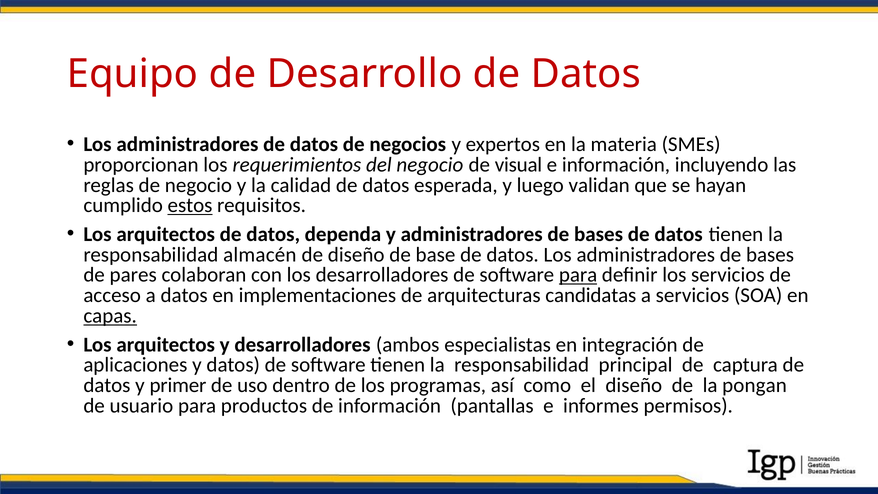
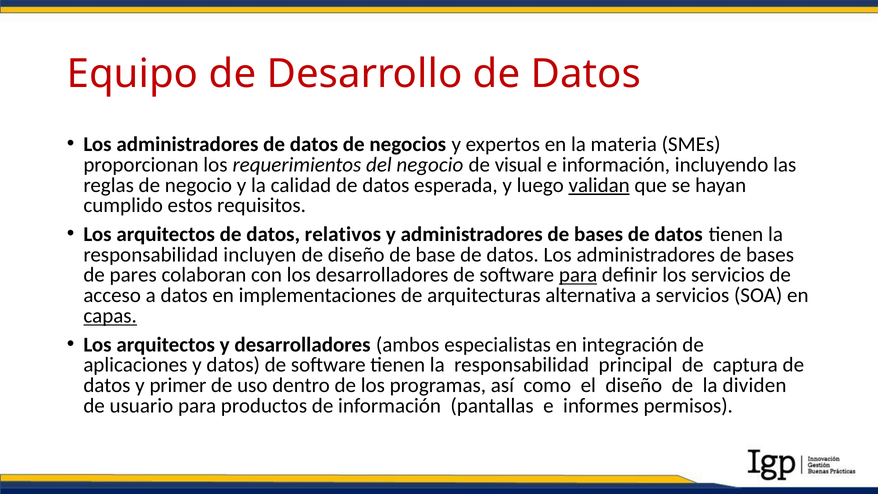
validan underline: none -> present (599, 185)
estos underline: present -> none (190, 205)
dependa: dependa -> relativos (343, 234)
almacén: almacén -> incluyen (260, 255)
candidatas: candidatas -> alternativa (591, 295)
pongan: pongan -> dividen (755, 385)
